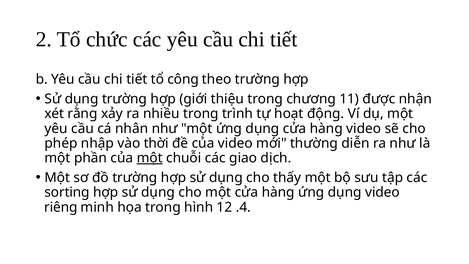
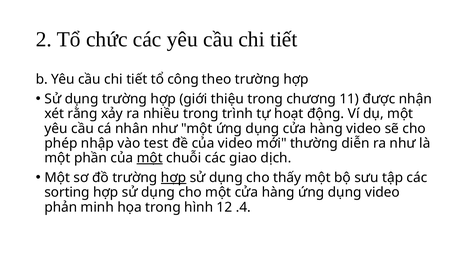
thời: thời -> test (156, 143)
hợp underline: none -> present (174, 178)
riêng: riêng -> phản (61, 207)
